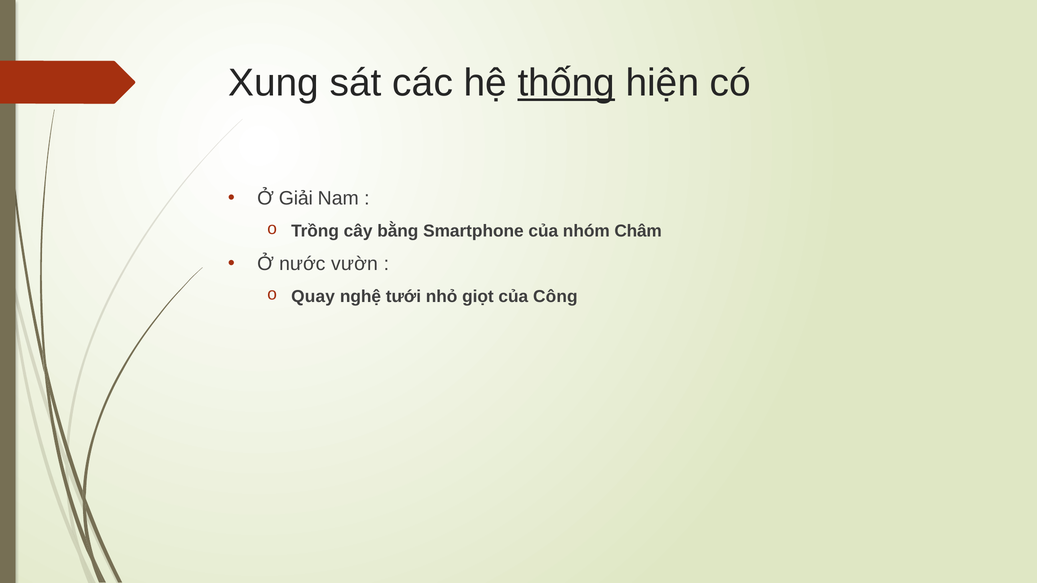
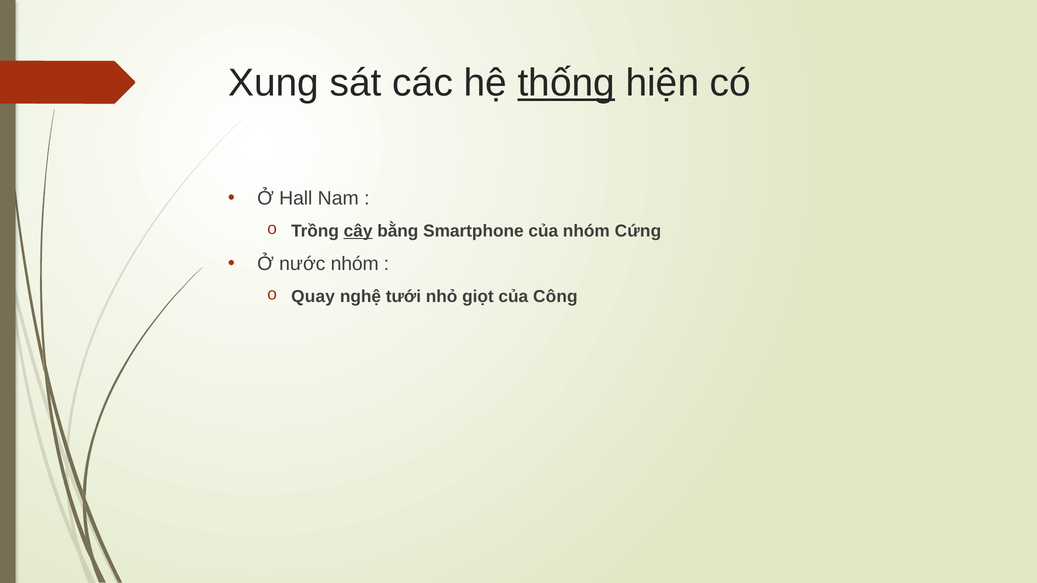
Giải: Giải -> Hall (296, 198)
cây underline: none -> present (358, 231)
Châm: Châm -> Cứng (638, 231)
nước vườn: vườn -> nhóm (355, 264)
